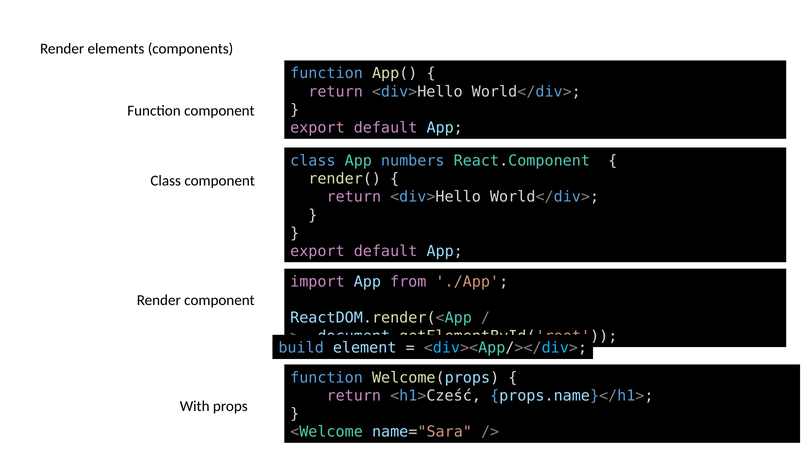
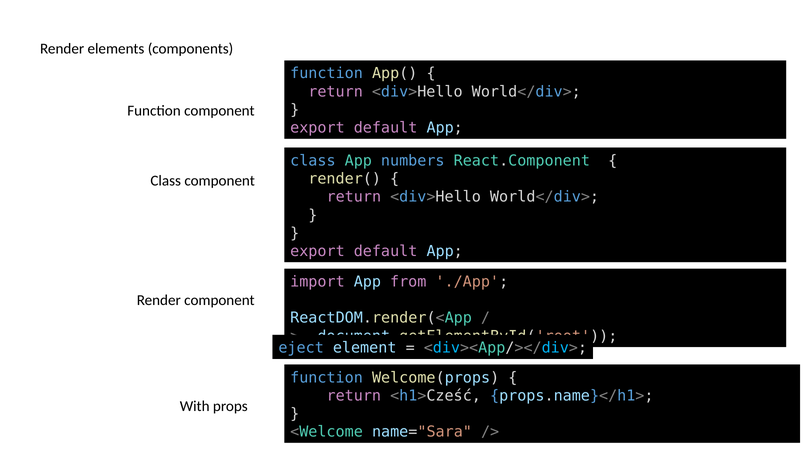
build: build -> eject (301, 348)
